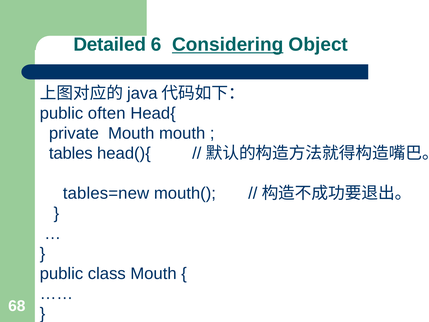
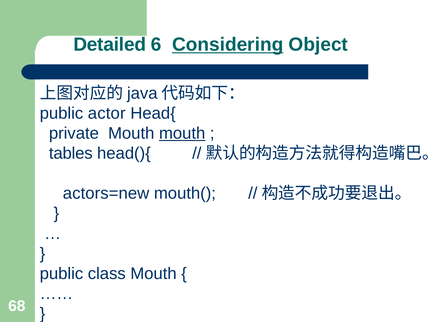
often: often -> actor (107, 113)
mouth underline: none -> present (182, 133)
tables=new: tables=new -> actors=new (106, 193)
